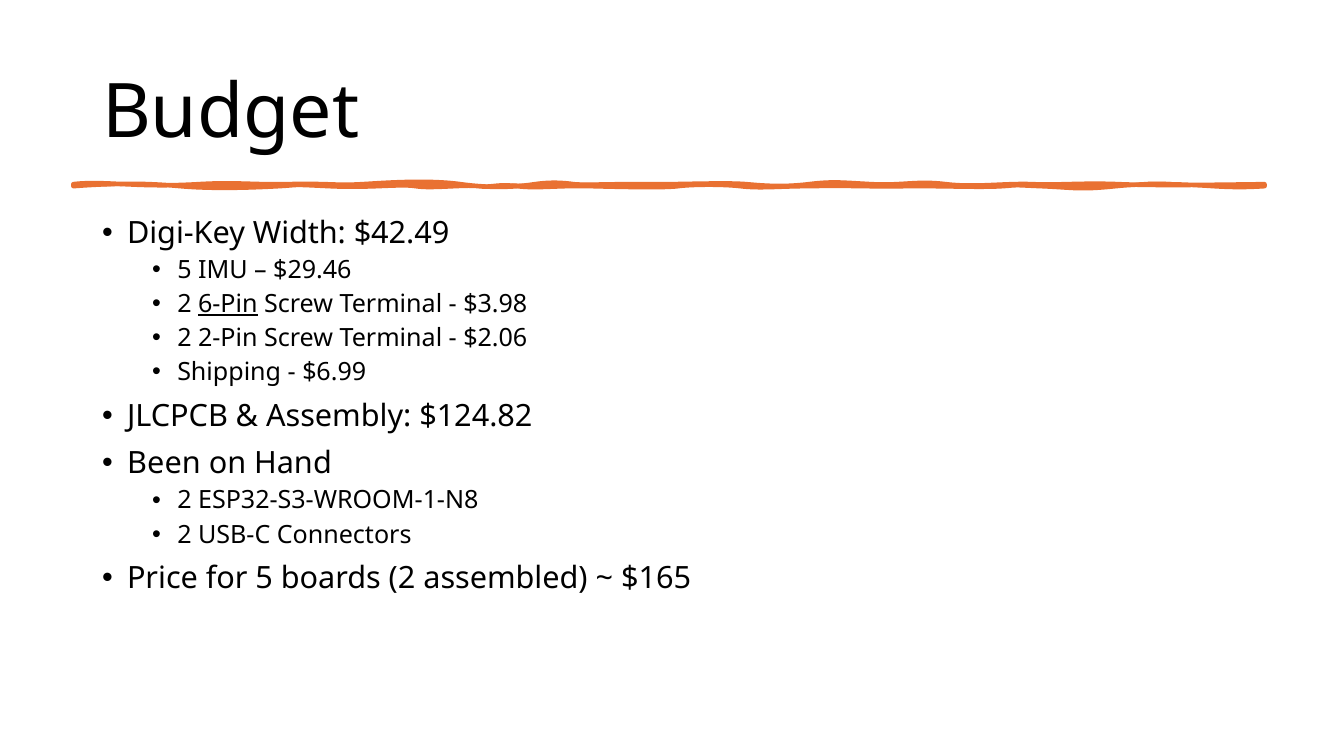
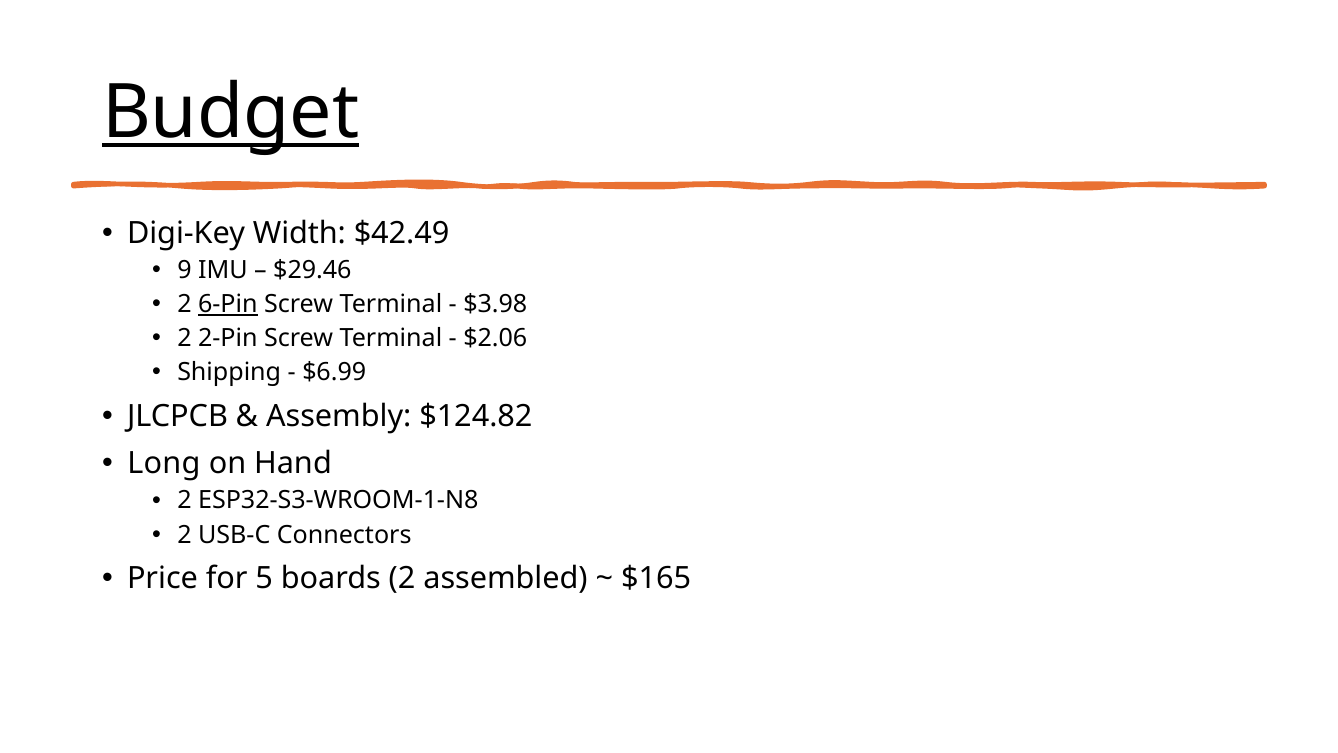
Budget underline: none -> present (231, 112)
5: 5 -> 9 (184, 270)
Been: Been -> Long (164, 463)
